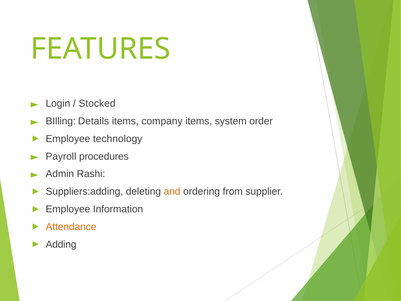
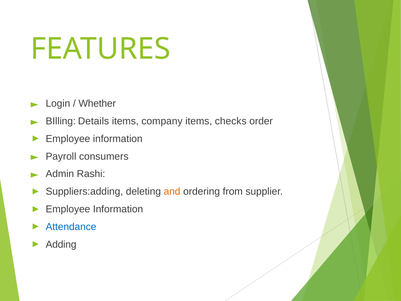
Stocked: Stocked -> Whether (97, 103)
system: system -> checks (231, 121)
technology: technology -> information (118, 139)
procedures: procedures -> consumers (104, 156)
Attendance colour: orange -> blue (71, 227)
